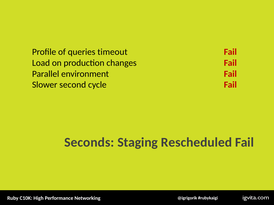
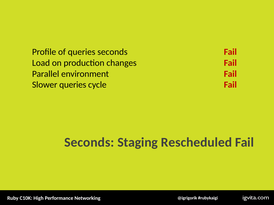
queries timeout: timeout -> seconds (112, 52)
Slower second: second -> queries (73, 85)
